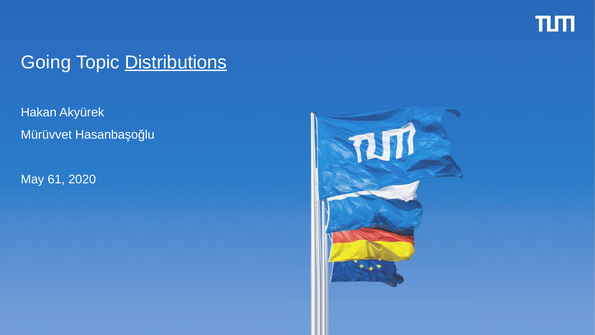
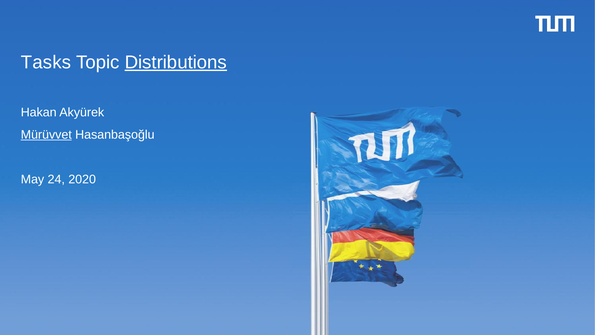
Going: Going -> Tasks (46, 62)
Mürüvvet underline: none -> present (46, 135)
61: 61 -> 24 (56, 179)
